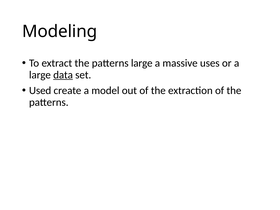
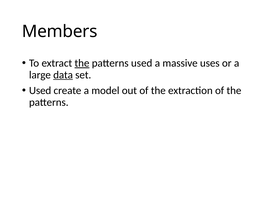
Modeling: Modeling -> Members (60, 31)
the underline: none -> present (82, 63)
patterns large: large -> used (142, 63)
